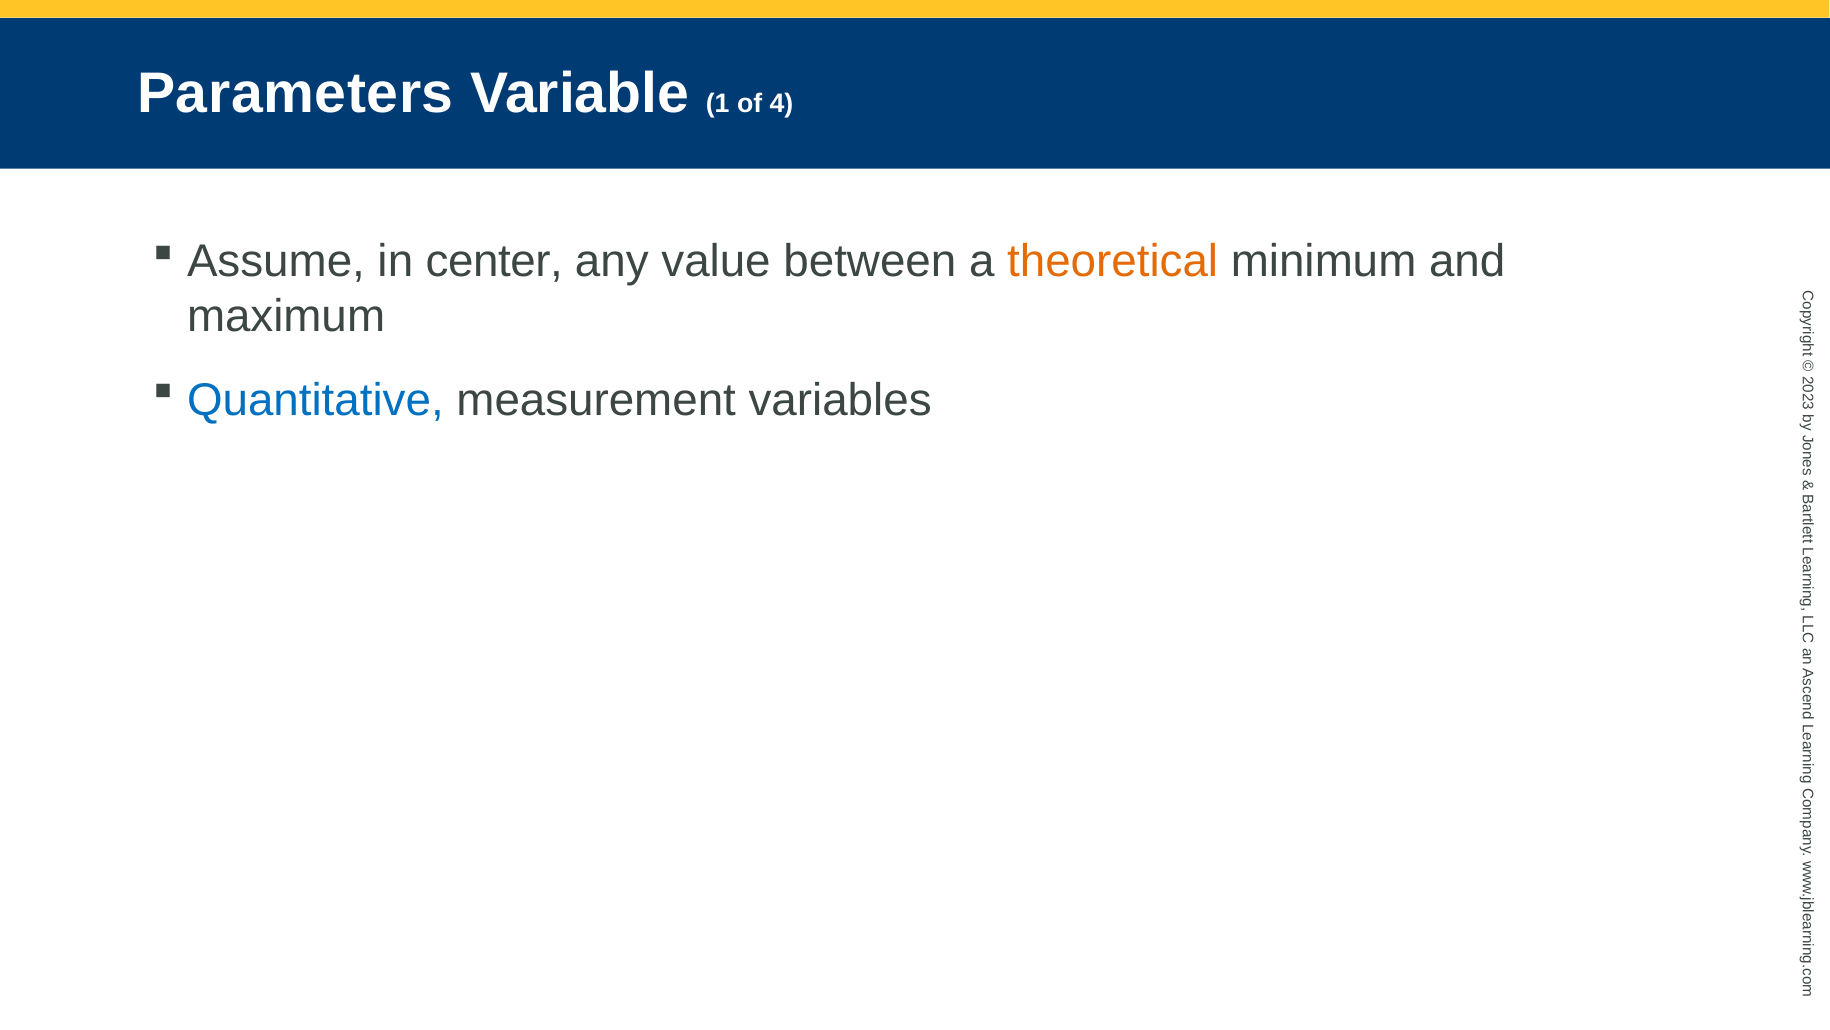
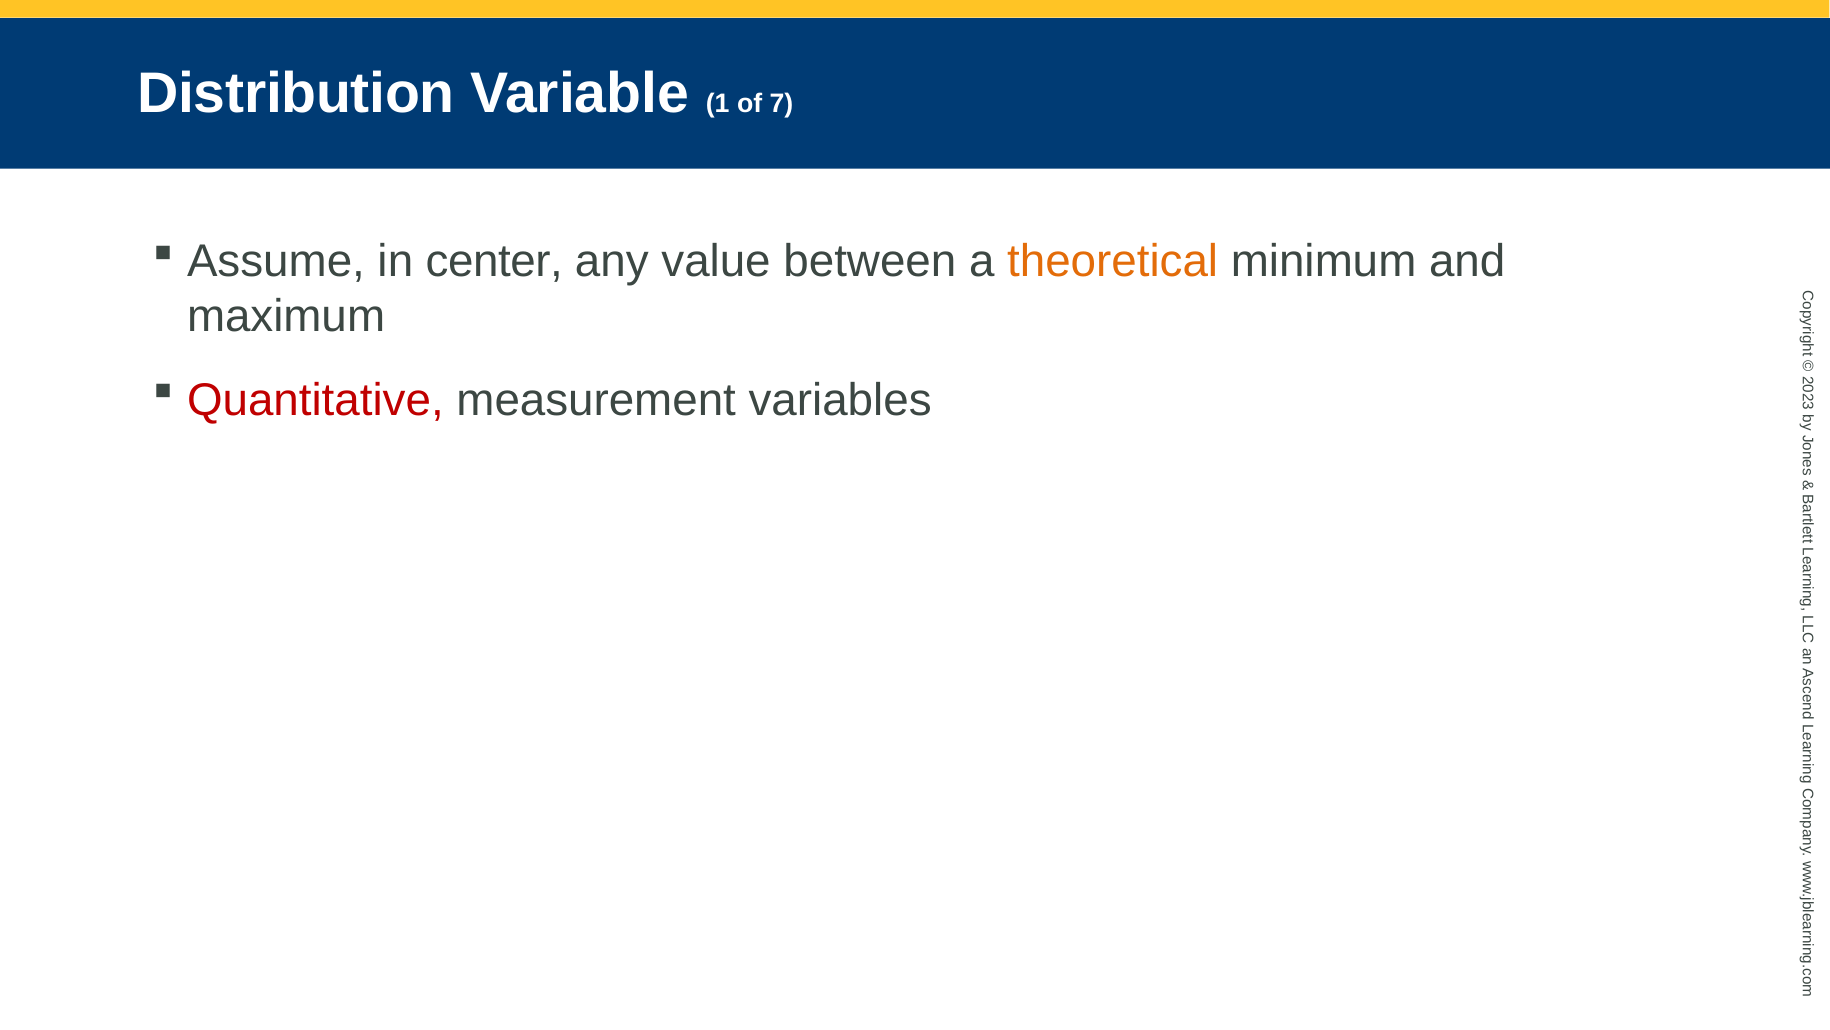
Parameters: Parameters -> Distribution (296, 94)
4: 4 -> 7 (782, 104)
Quantitative colour: blue -> red (315, 400)
